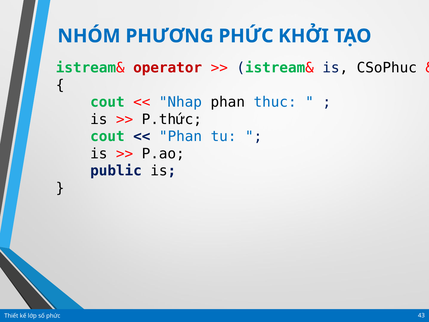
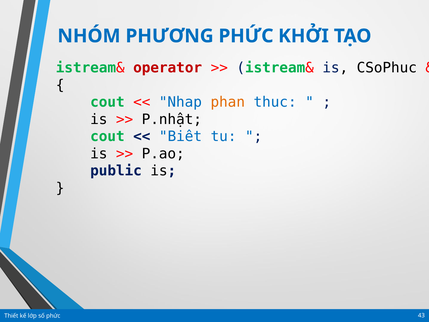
phan colour: black -> orange (228, 102)
P.thức: P.thức -> P.nhật (172, 119)
Phan: Phan -> Biết (180, 136)
